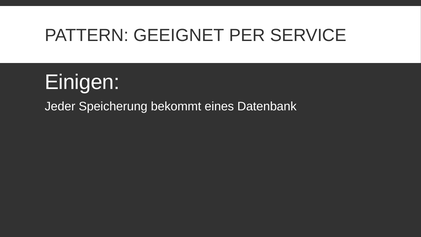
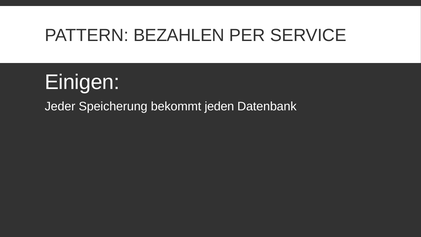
GEEIGNET: GEEIGNET -> BEZAHLEN (179, 35)
eines: eines -> jeden (219, 106)
